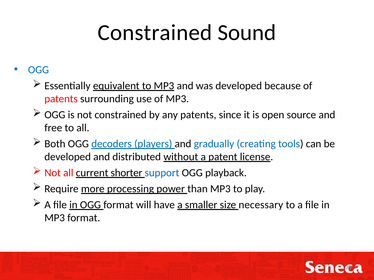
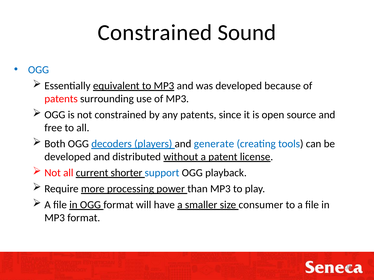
gradually: gradually -> generate (214, 144)
necessary: necessary -> consumer (261, 205)
